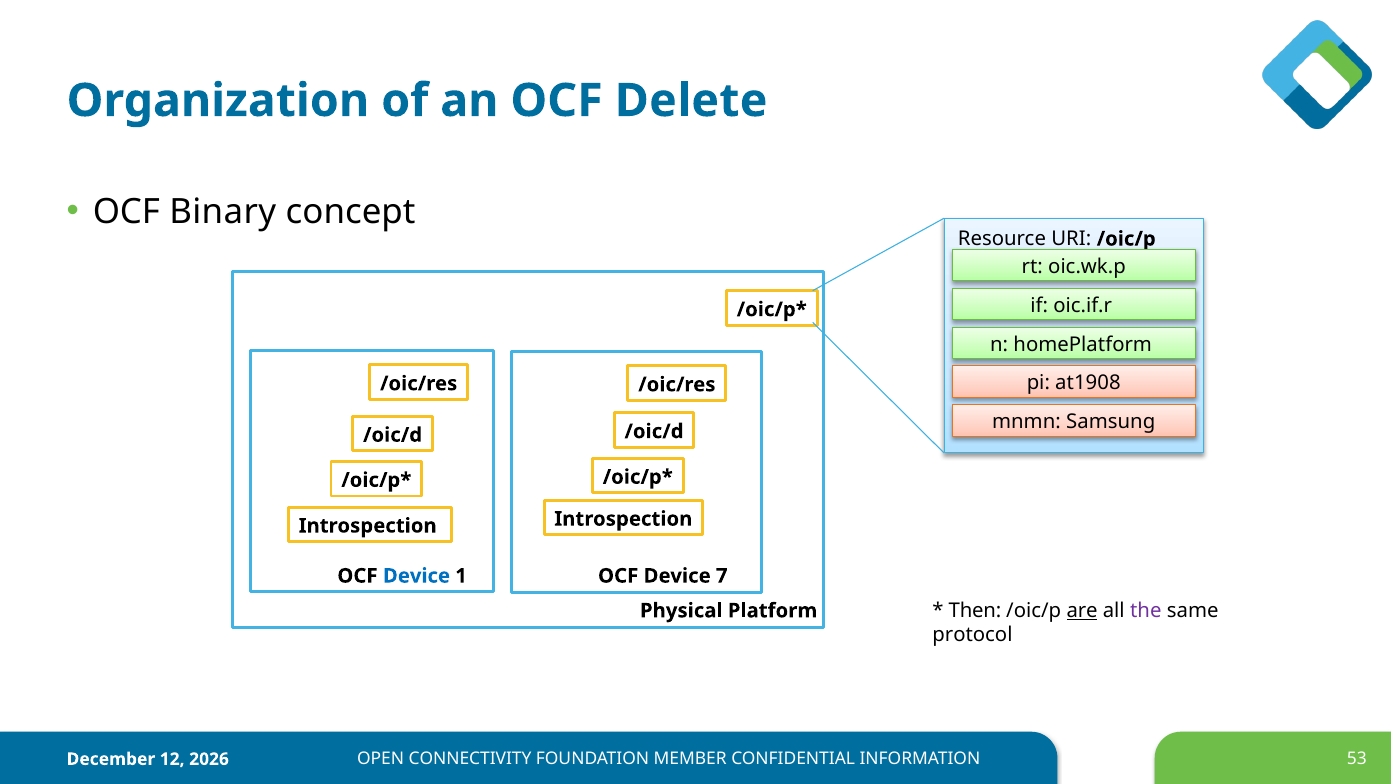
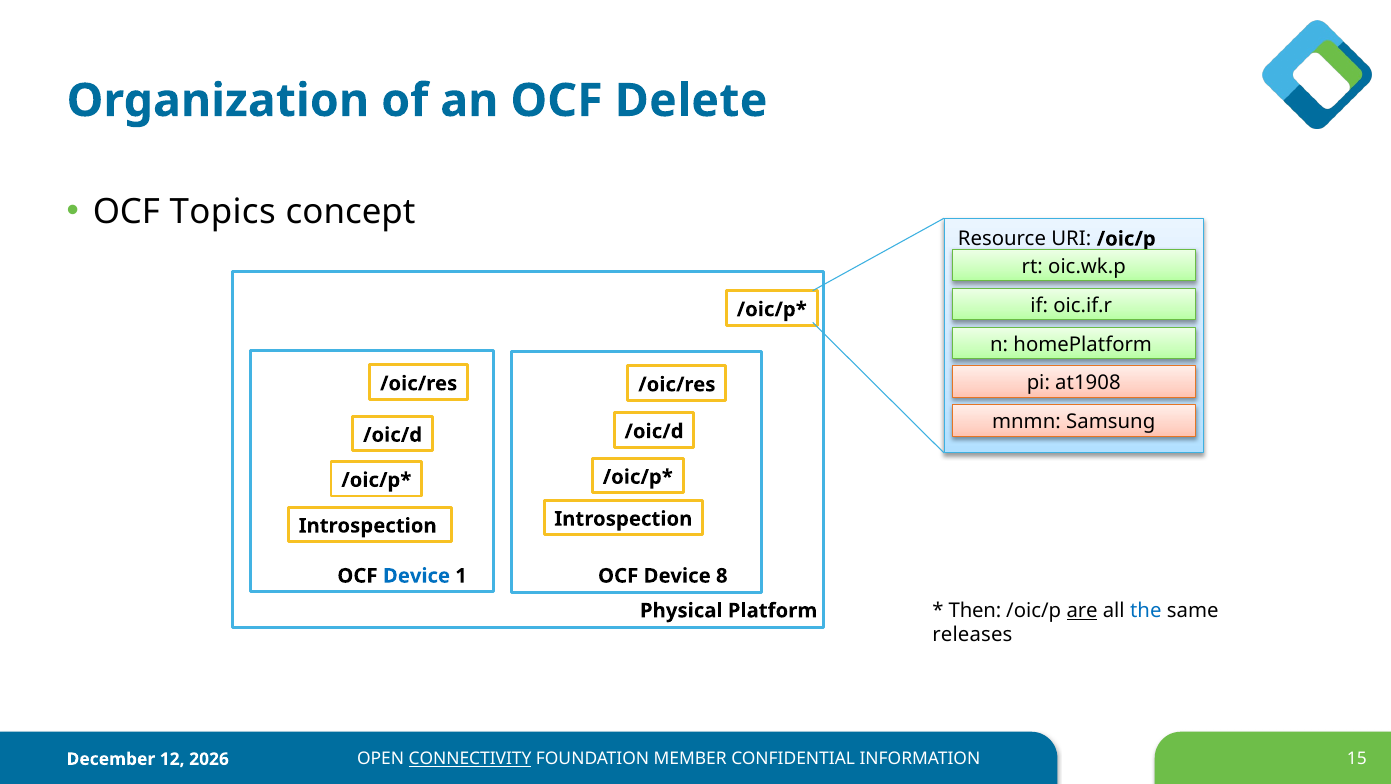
Binary: Binary -> Topics (223, 212)
7: 7 -> 8 (722, 576)
the colour: purple -> blue (1146, 611)
protocol: protocol -> releases (972, 635)
CONNECTIVITY underline: none -> present (470, 760)
53: 53 -> 15 (1357, 760)
